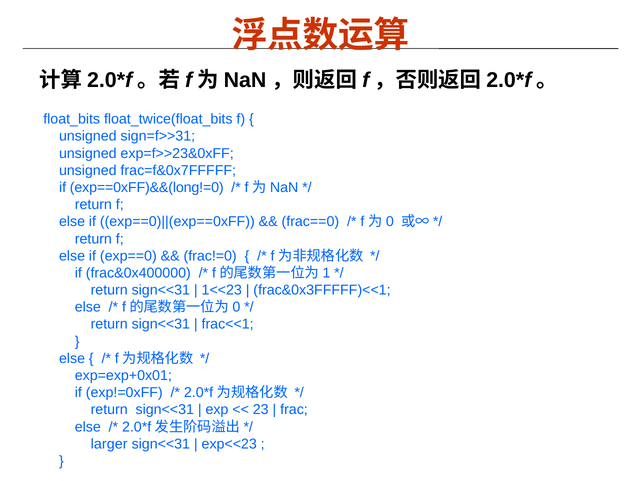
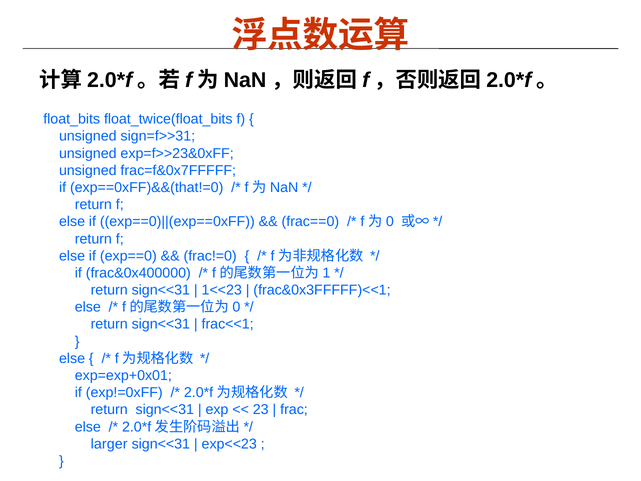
exp==0xFF)&&(long!=0: exp==0xFF)&&(long!=0 -> exp==0xFF)&&(that!=0 (147, 187)
